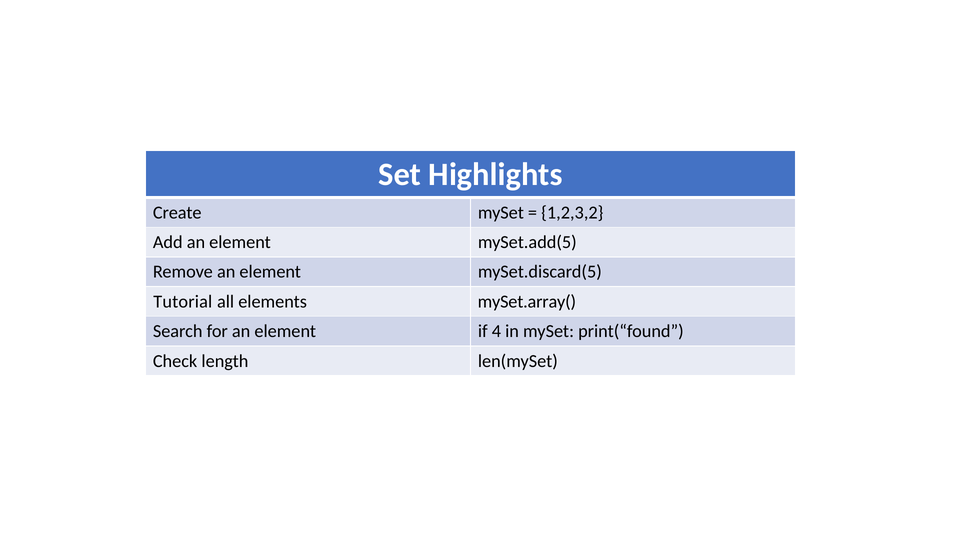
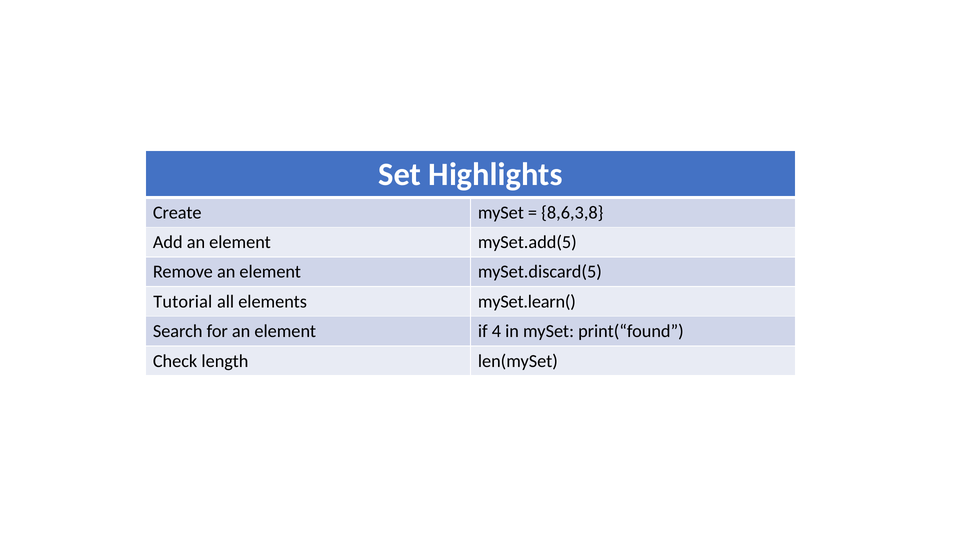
1,2,3,2: 1,2,3,2 -> 8,6,3,8 (572, 212)
mySet.array(: mySet.array( -> mySet.learn( (527, 301)
